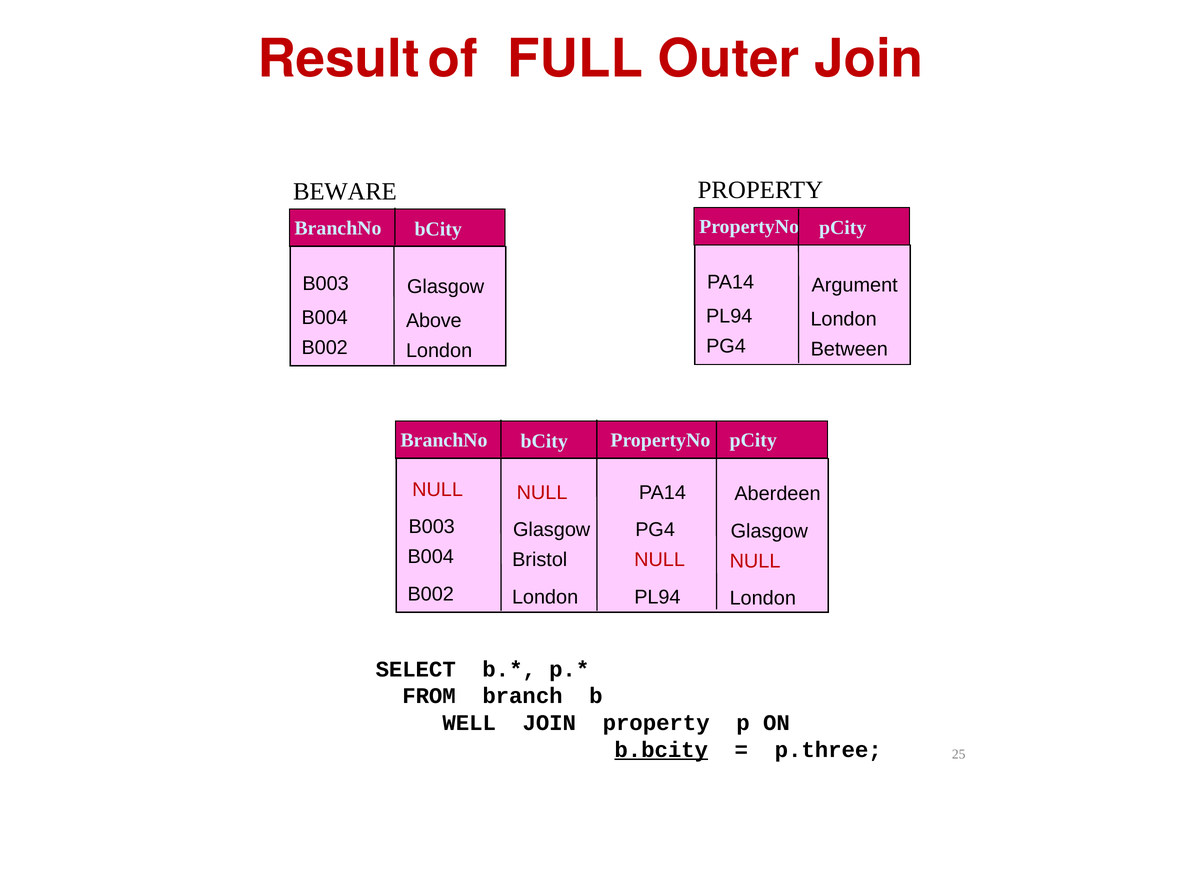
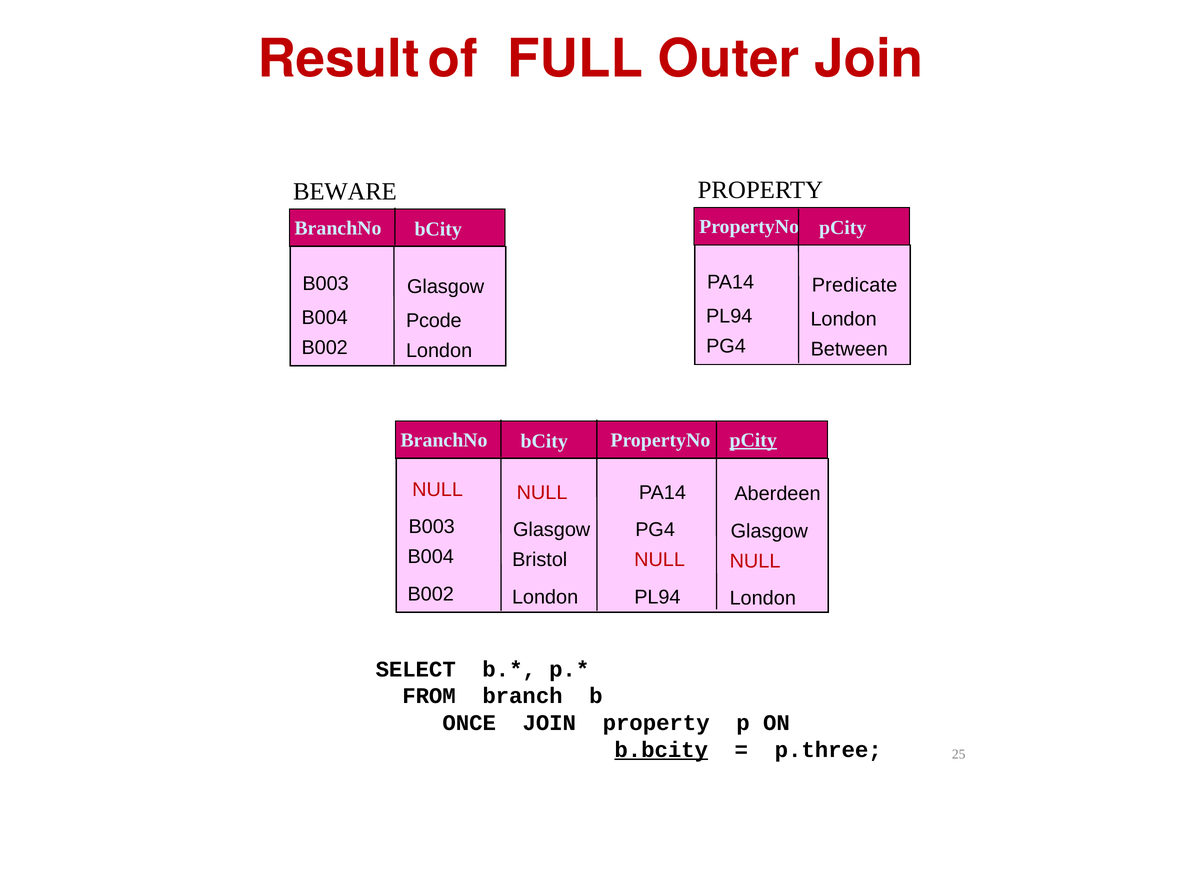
Argument: Argument -> Predicate (855, 285)
Above: Above -> Pcode (434, 321)
pCity underline: none -> present (753, 440)
WELL: WELL -> ONCE (469, 722)
